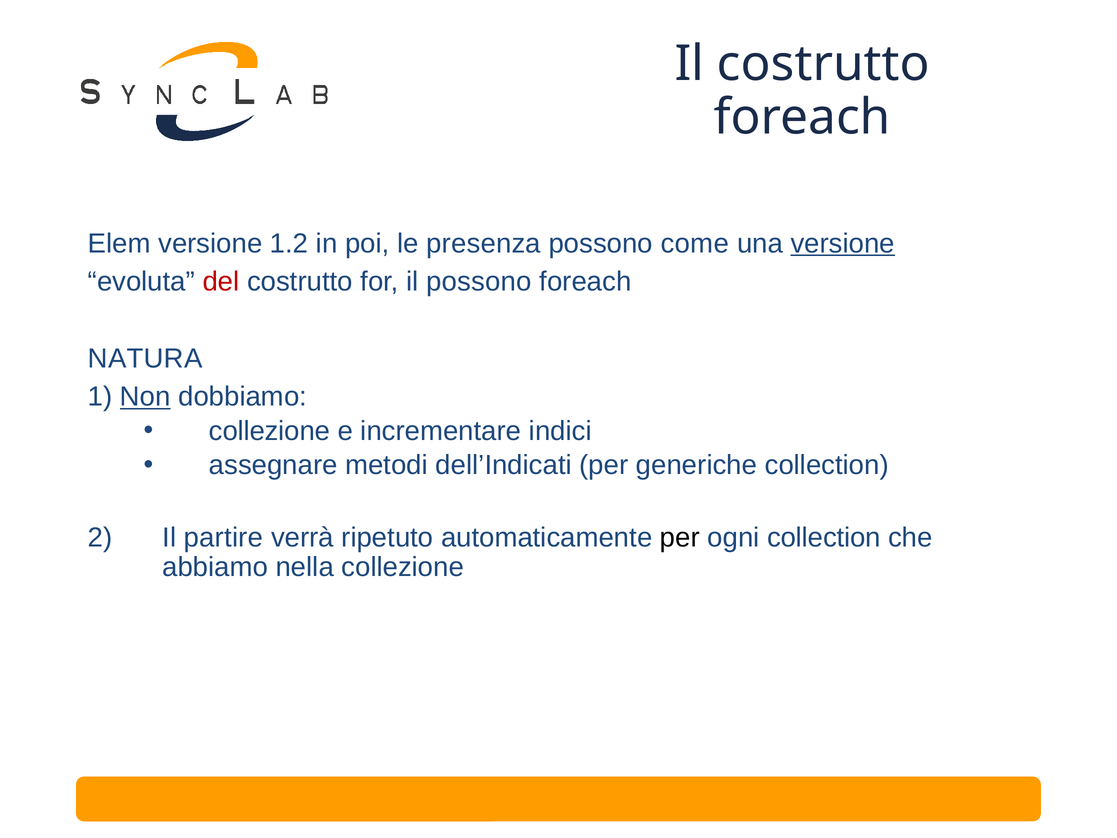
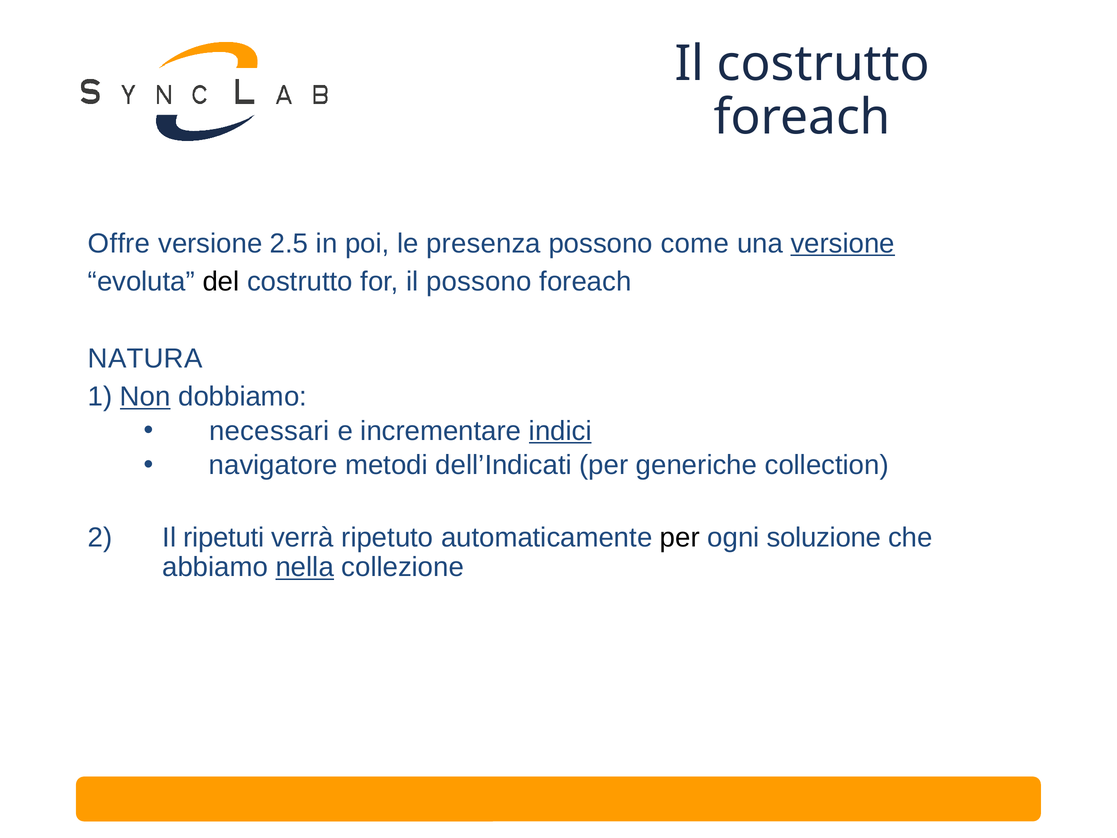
Elem: Elem -> Offre (119, 243)
1.2: 1.2 -> 2.5 (289, 243)
del colour: red -> black (221, 282)
collezione: collezione -> necessari (269, 431)
indici underline: none -> present (560, 431)
assegnare: assegnare -> navigatore (273, 465)
partire: partire -> ripetuti (224, 537)
ogni collection: collection -> soluzione (824, 537)
nella underline: none -> present (305, 567)
